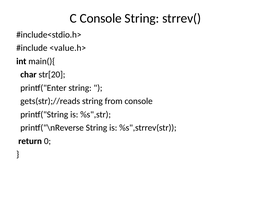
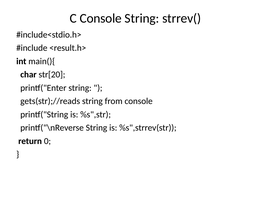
<value.h>: <value.h> -> <result.h> (68, 48)
